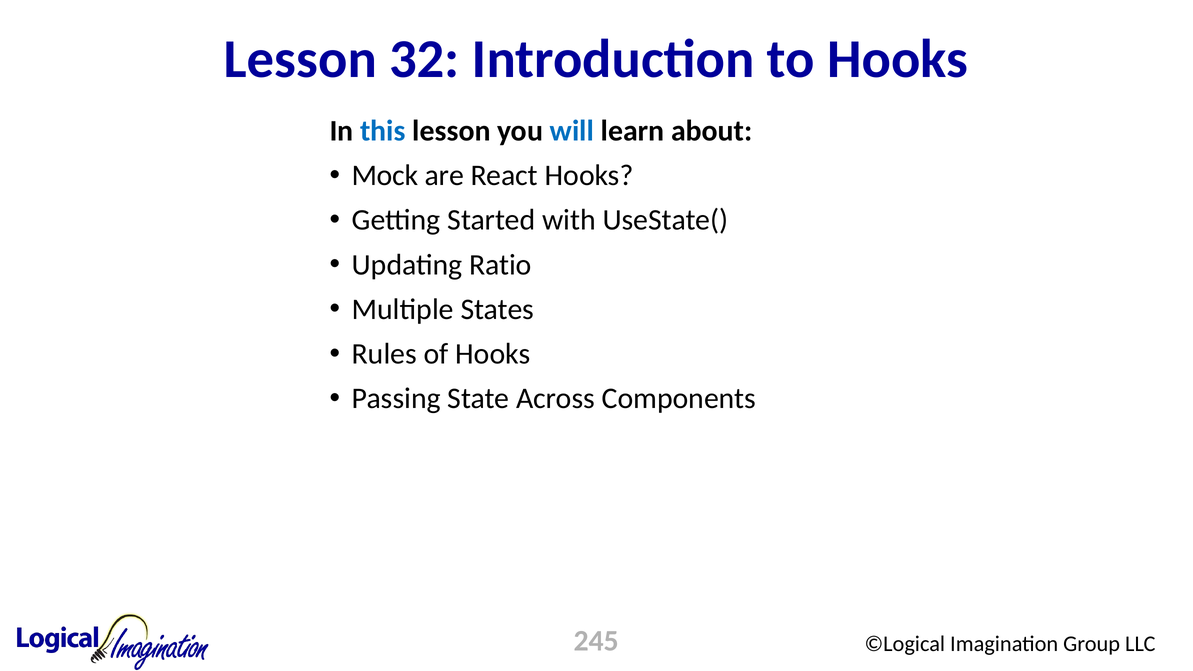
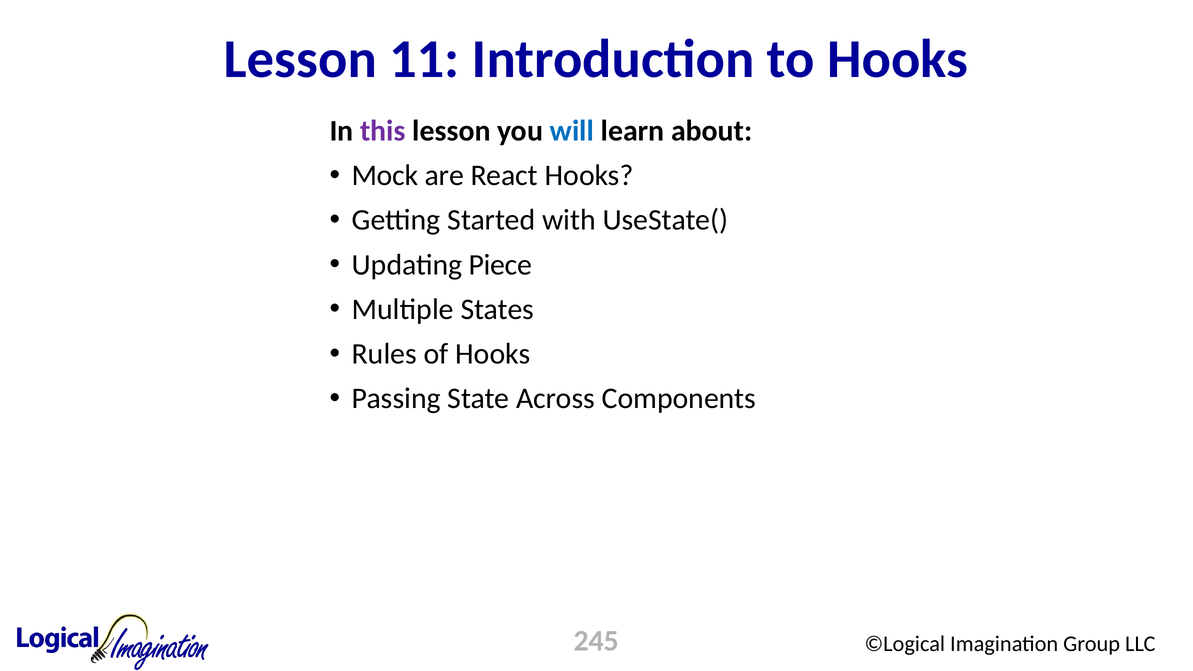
32: 32 -> 11 (424, 59)
this colour: blue -> purple (383, 131)
Ratio: Ratio -> Piece (500, 265)
